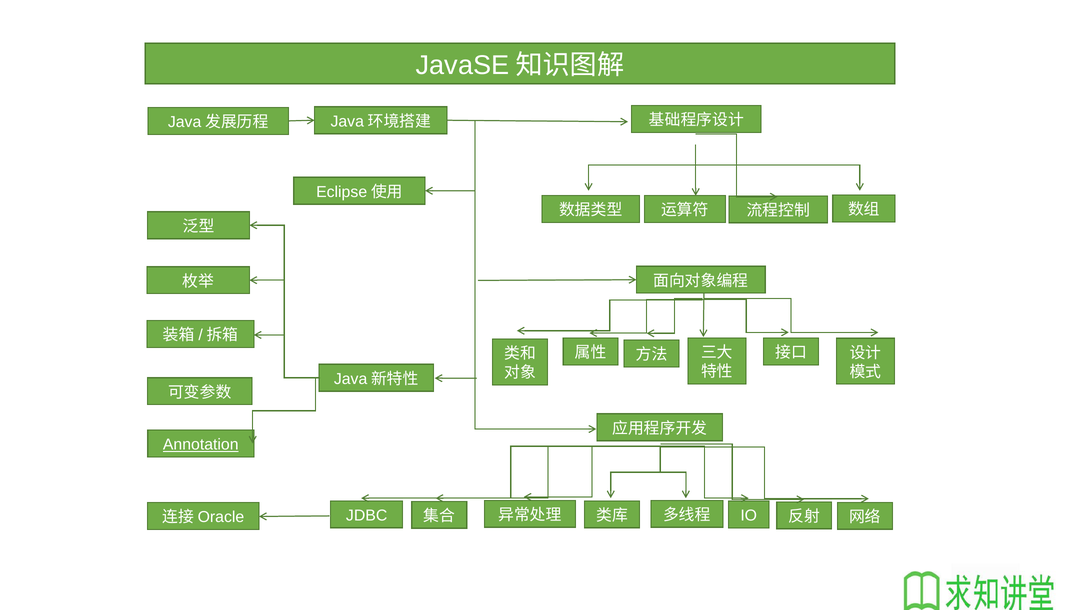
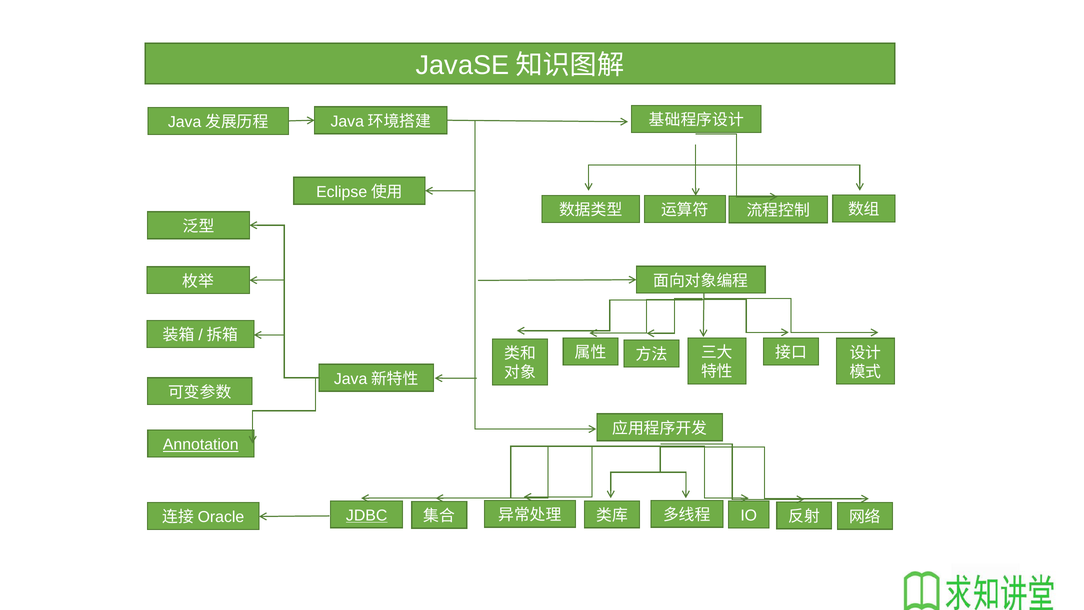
JDBC underline: none -> present (367, 515)
